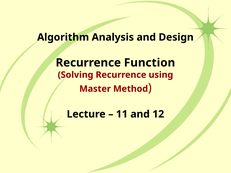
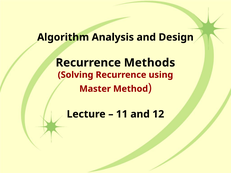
Function: Function -> Methods (150, 63)
